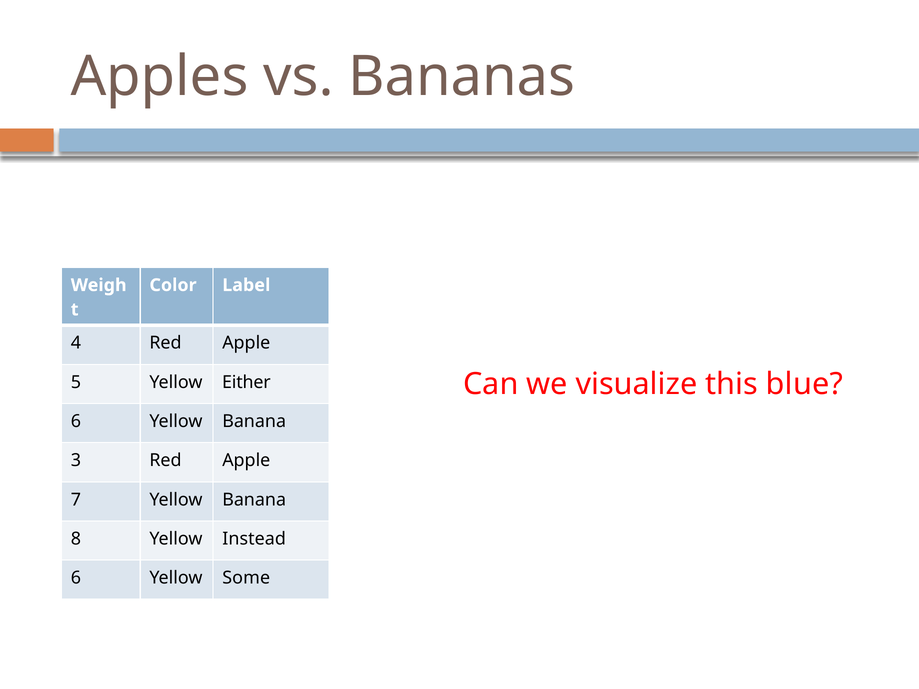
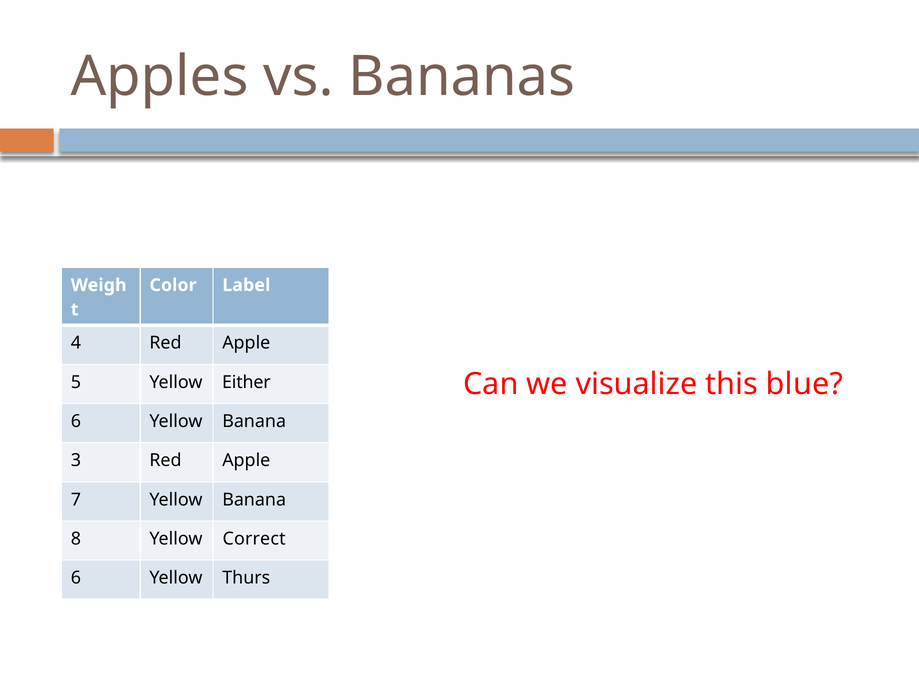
Instead: Instead -> Correct (254, 539)
Some: Some -> Thurs (246, 578)
